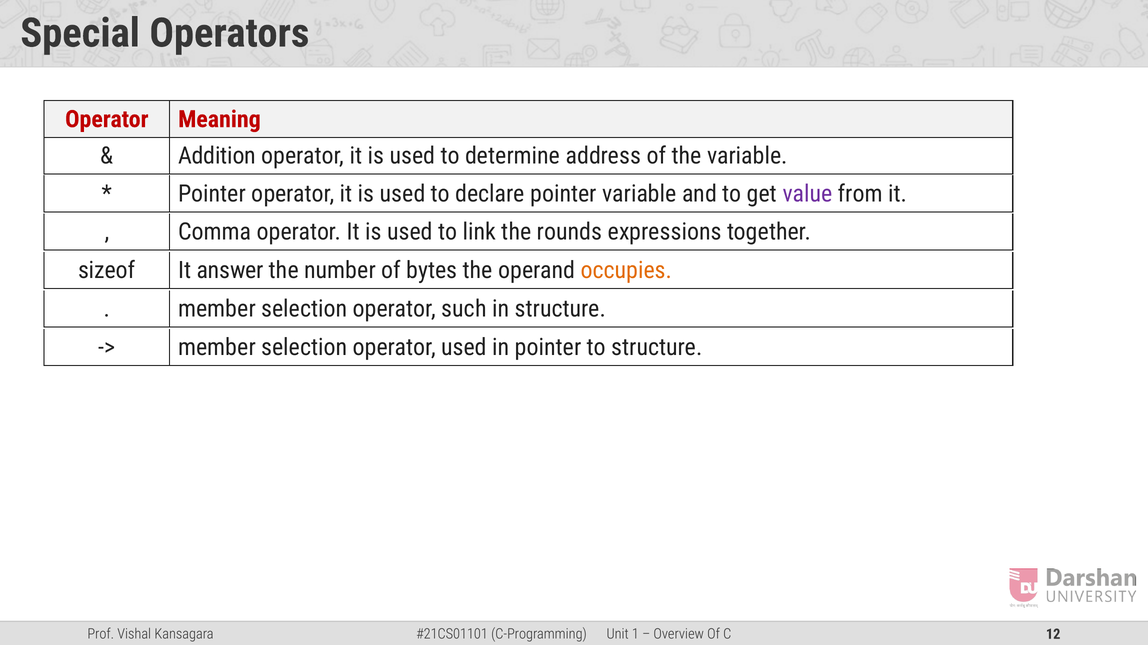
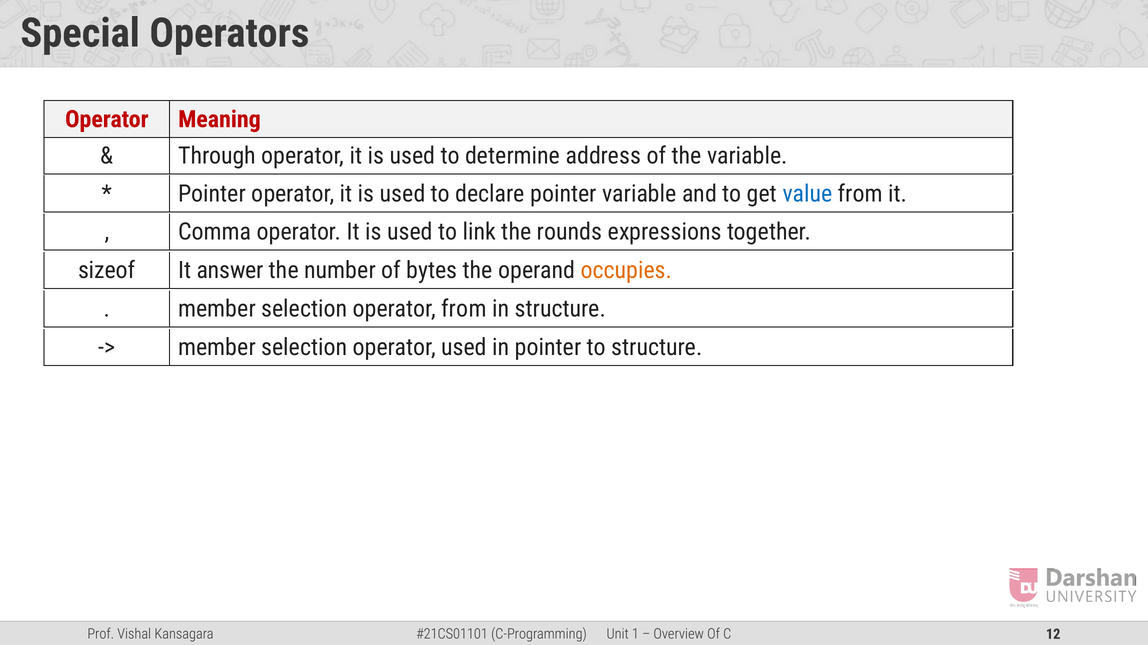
Addition: Addition -> Through (217, 156)
value colour: purple -> blue (807, 194)
operator such: such -> from (464, 309)
